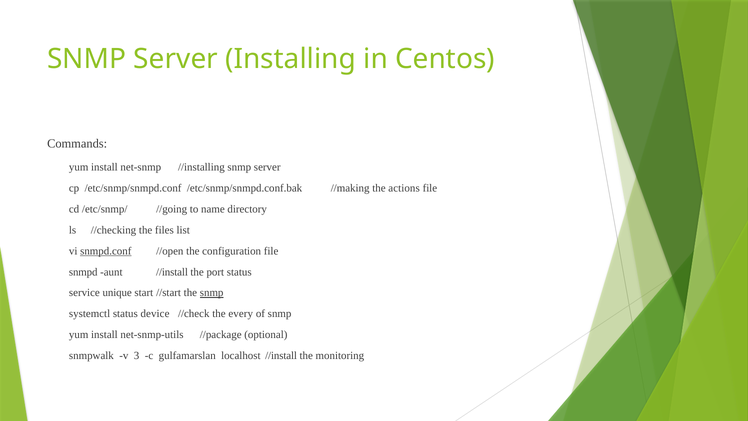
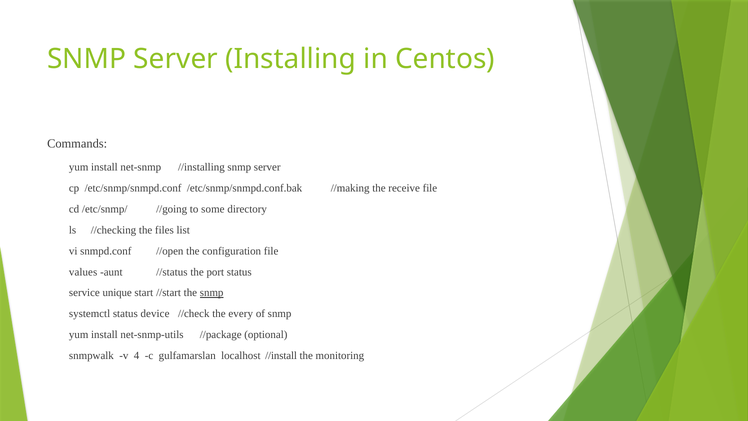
actions: actions -> receive (404, 188)
name: name -> some (213, 209)
snmpd.conf underline: present -> none (106, 251)
snmpd: snmpd -> values (83, 272)
aunt //install: //install -> //status (172, 272)
3: 3 -> 4 (137, 355)
